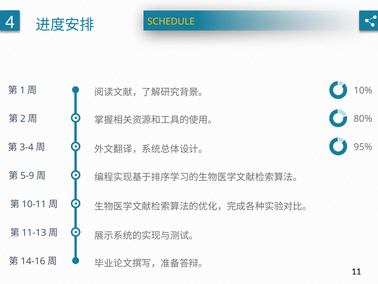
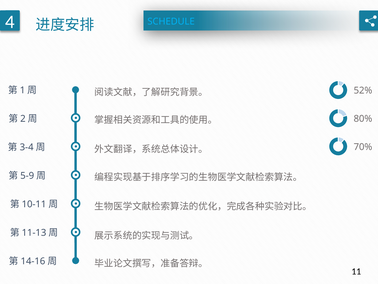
SCHEDULE colour: yellow -> light blue (171, 22)
10%: 10% -> 52% (363, 90)
95%: 95% -> 70% (363, 147)
